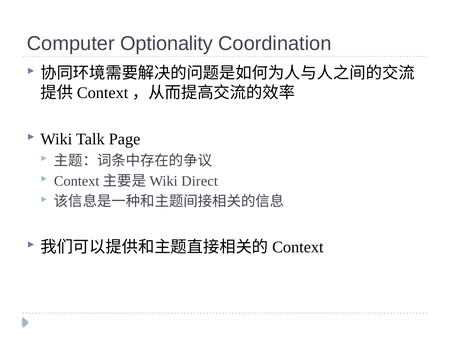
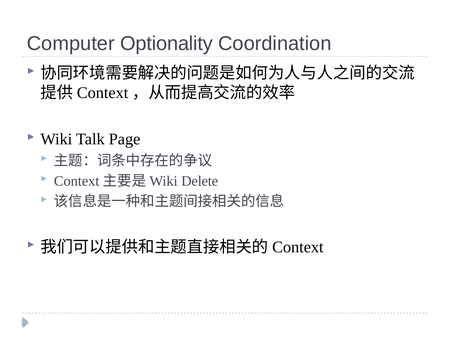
Direct: Direct -> Delete (200, 181)
